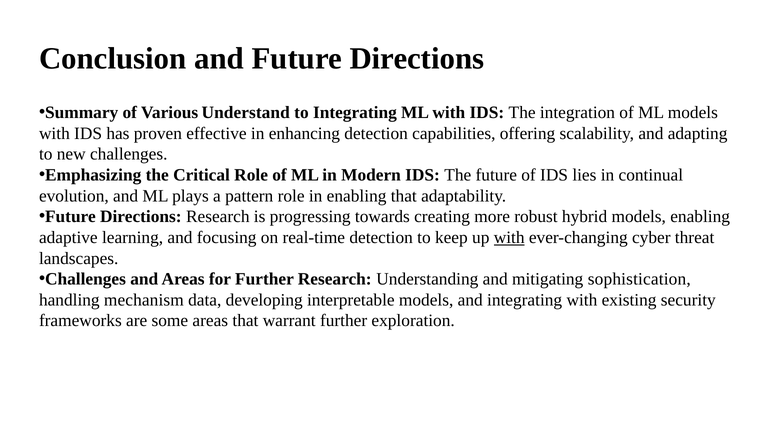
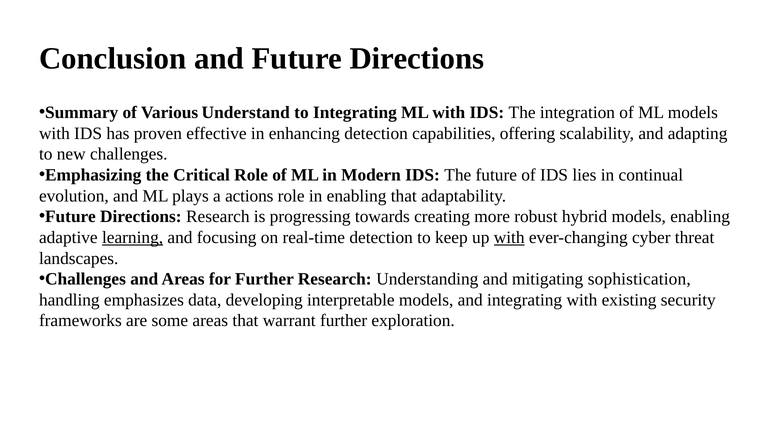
pattern: pattern -> actions (249, 196)
learning underline: none -> present (133, 237)
mechanism: mechanism -> emphasizes (144, 300)
